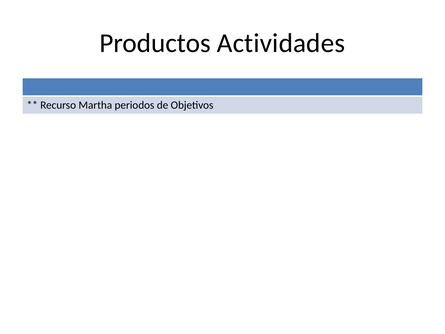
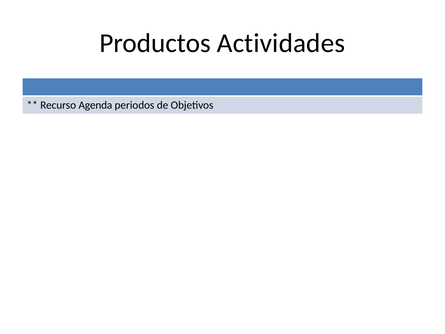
Martha: Martha -> Agenda (95, 105)
